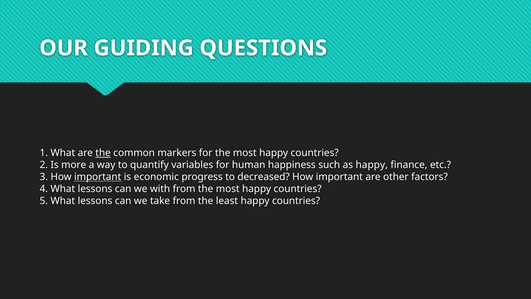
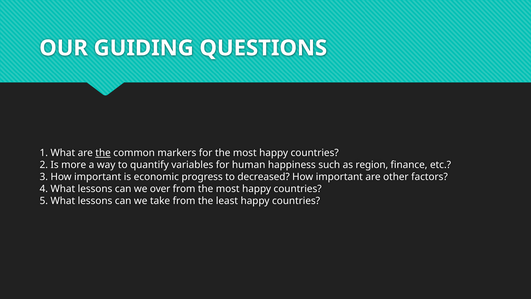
as happy: happy -> region (372, 165)
important underline: present -> none (98, 177)
with: with -> over (160, 189)
